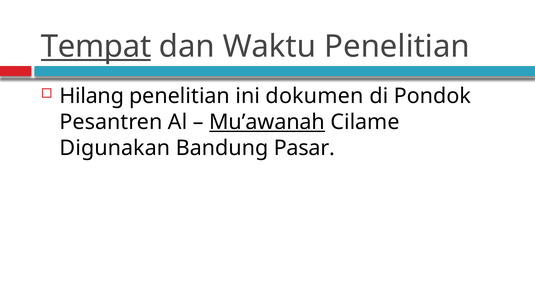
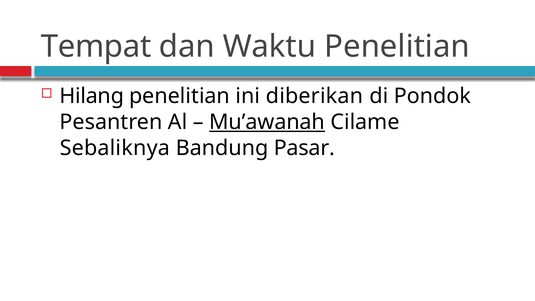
Tempat underline: present -> none (96, 47)
dokumen: dokumen -> diberikan (315, 96)
Digunakan: Digunakan -> Sebaliknya (115, 148)
